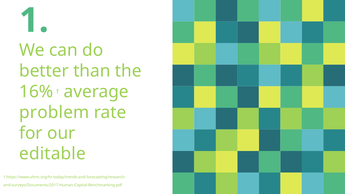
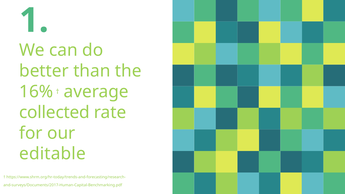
problem: problem -> collected (54, 112)
